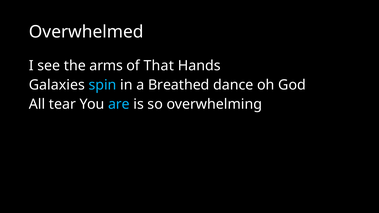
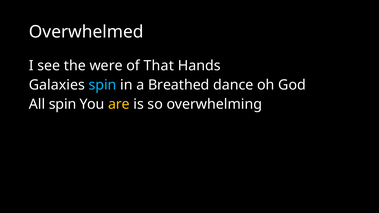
arms: arms -> were (106, 66)
All tear: tear -> spin (63, 104)
are colour: light blue -> yellow (119, 104)
